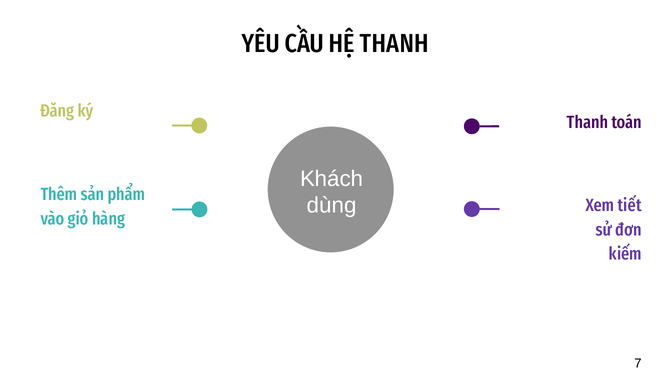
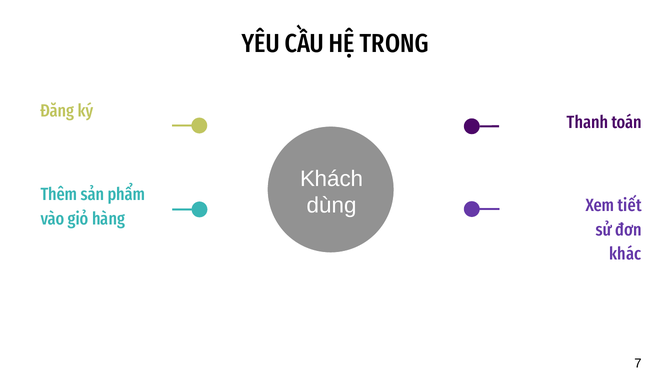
HỆ THANH: THANH -> TRONG (394, 44)
kiếm: kiếm -> khác (625, 254)
